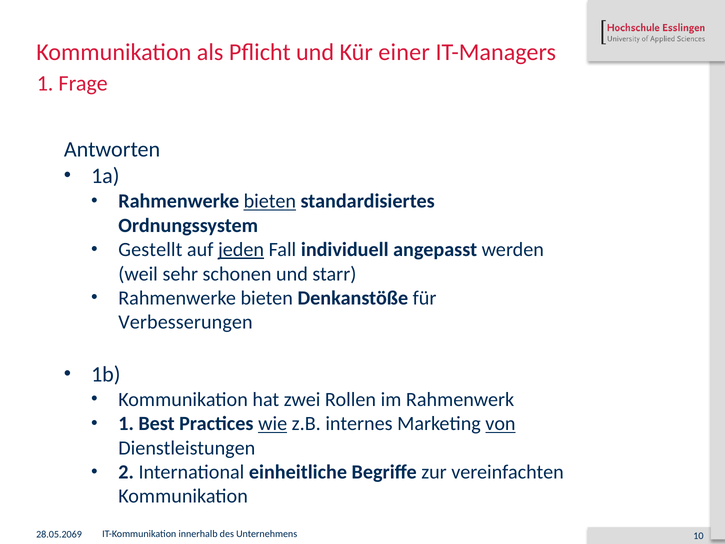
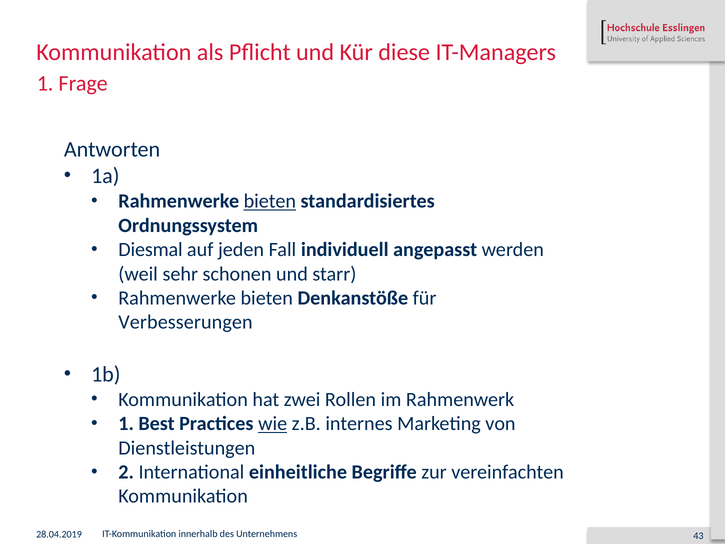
einer: einer -> diese (404, 52)
Gestellt: Gestellt -> Diesmal (151, 250)
jeden underline: present -> none (241, 250)
von underline: present -> none (500, 424)
28.05.2069: 28.05.2069 -> 28.04.2019 (59, 534)
10: 10 -> 43 (698, 536)
